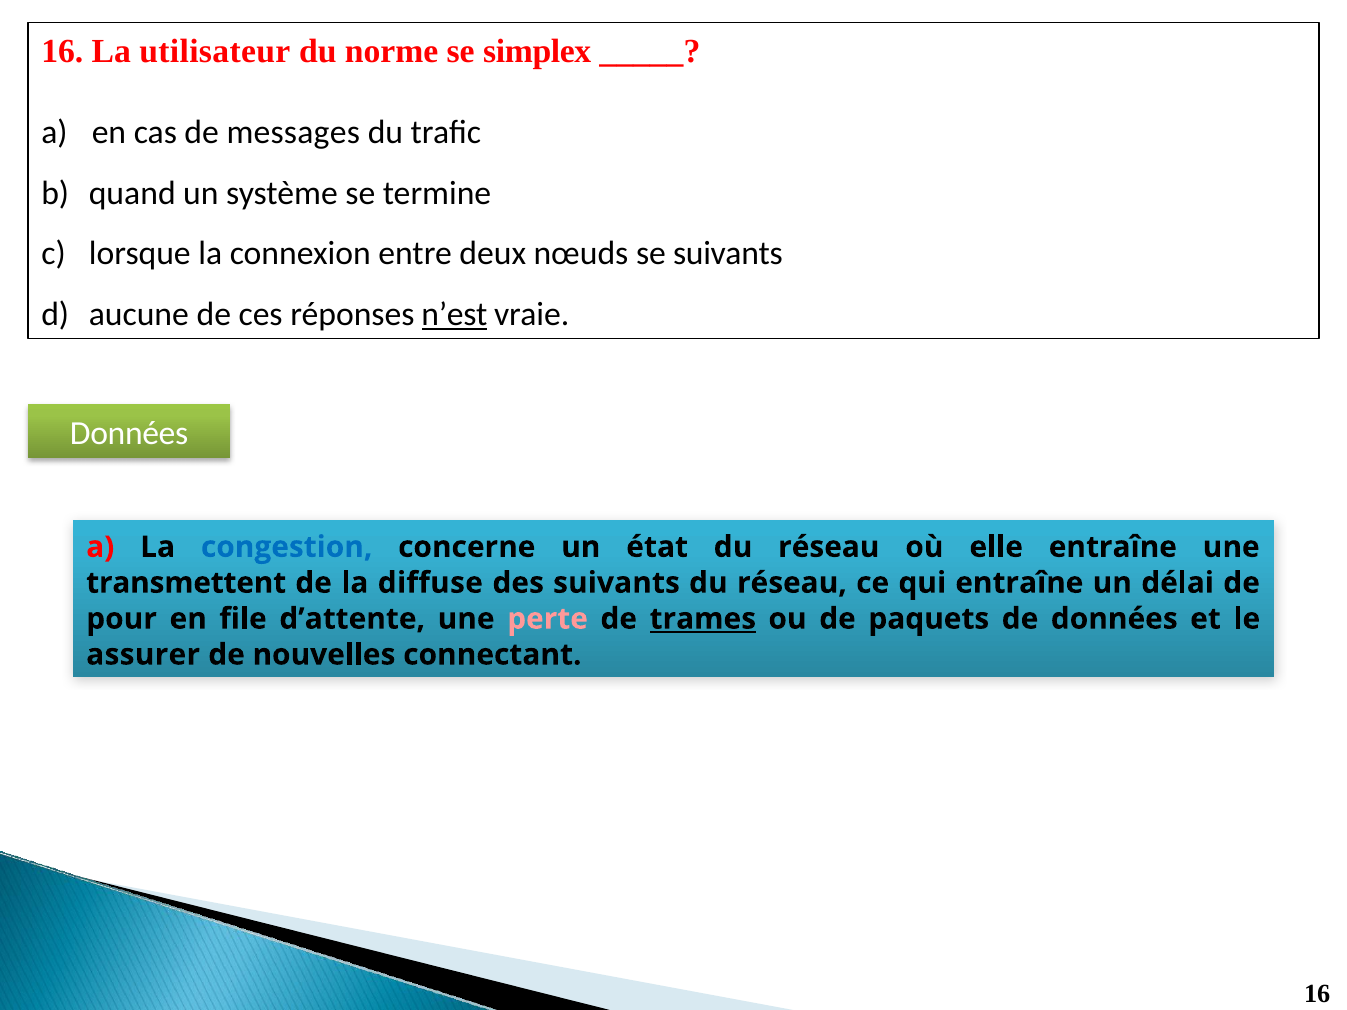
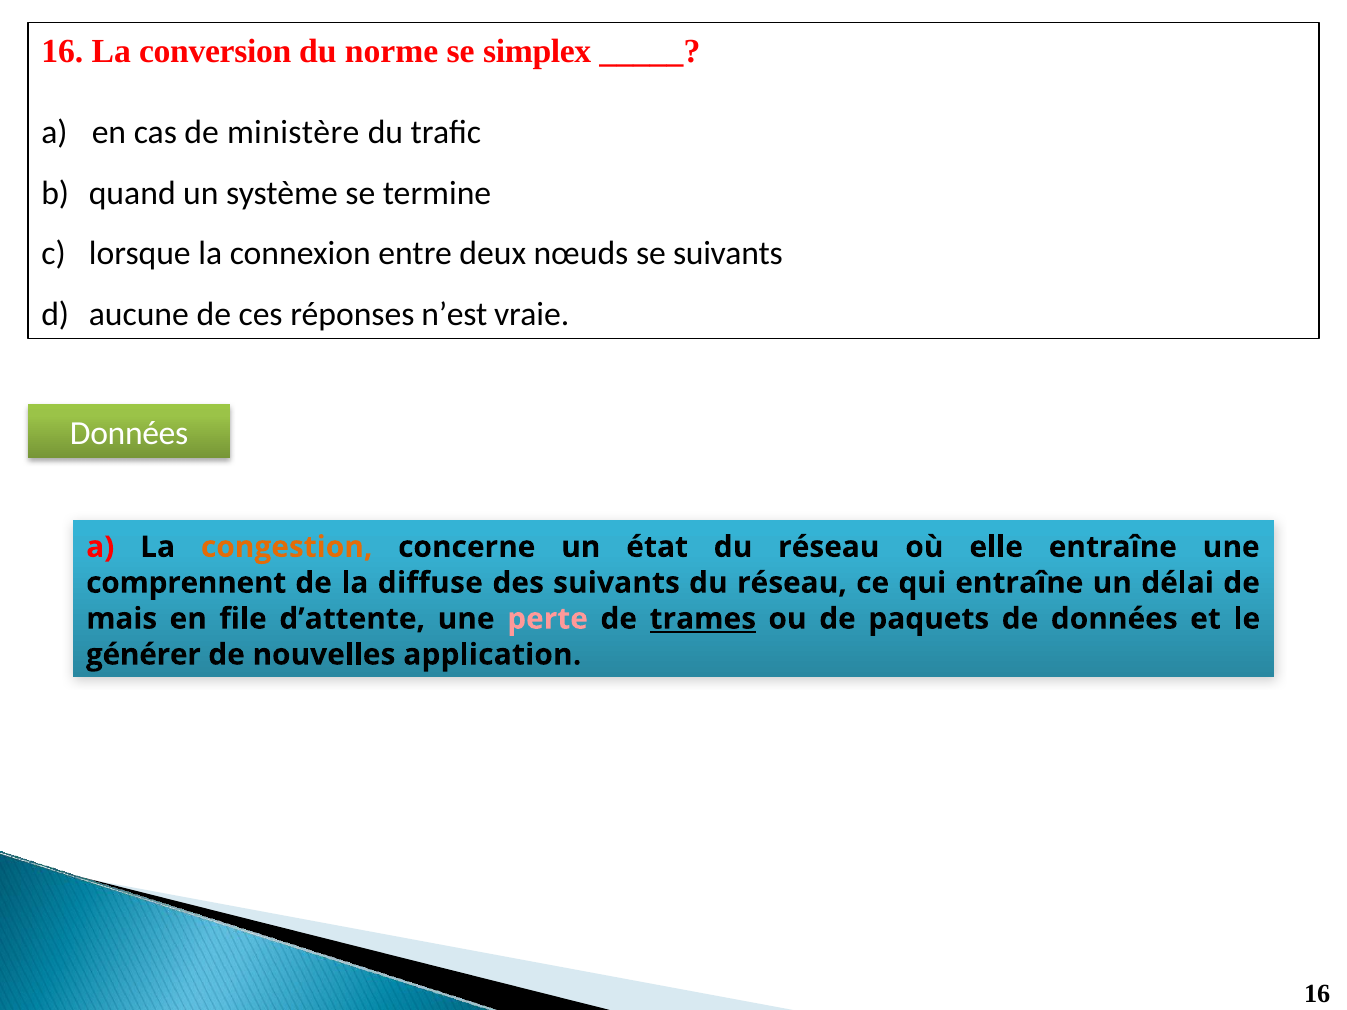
utilisateur: utilisateur -> conversion (215, 52)
messages: messages -> ministère (293, 132)
n’est underline: present -> none (454, 314)
congestion colour: blue -> orange (287, 547)
transmettent: transmettent -> comprennent (186, 583)
pour: pour -> mais (122, 619)
assurer: assurer -> générer (143, 655)
connectant: connectant -> application (492, 655)
